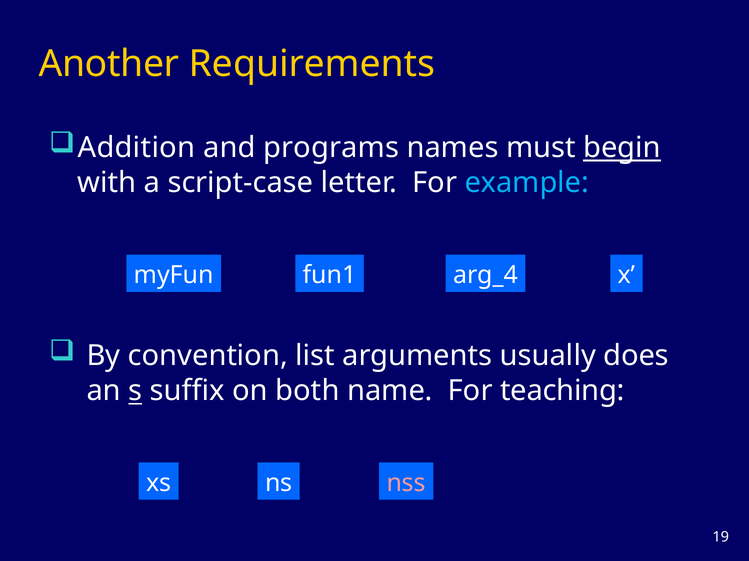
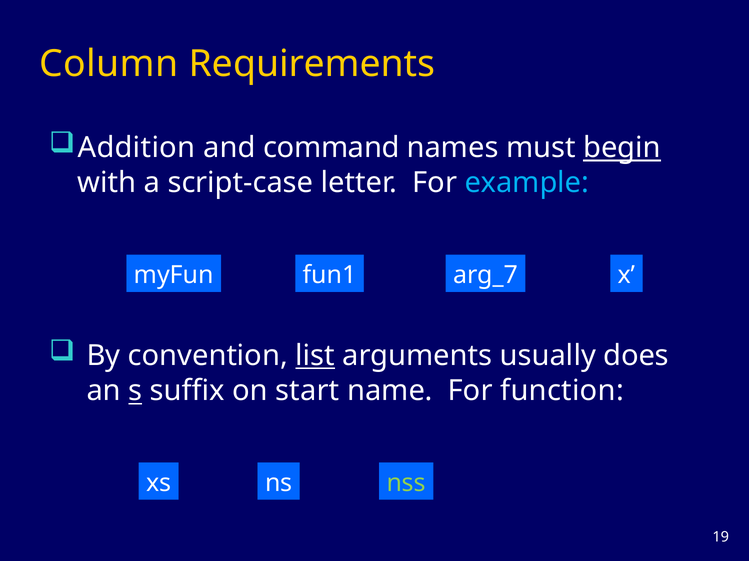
Another: Another -> Column (109, 64)
programs: programs -> command (331, 148)
arg_4: arg_4 -> arg_7 (486, 275)
list underline: none -> present (315, 356)
both: both -> start (307, 391)
teaching: teaching -> function (562, 391)
nss colour: pink -> light green (406, 484)
